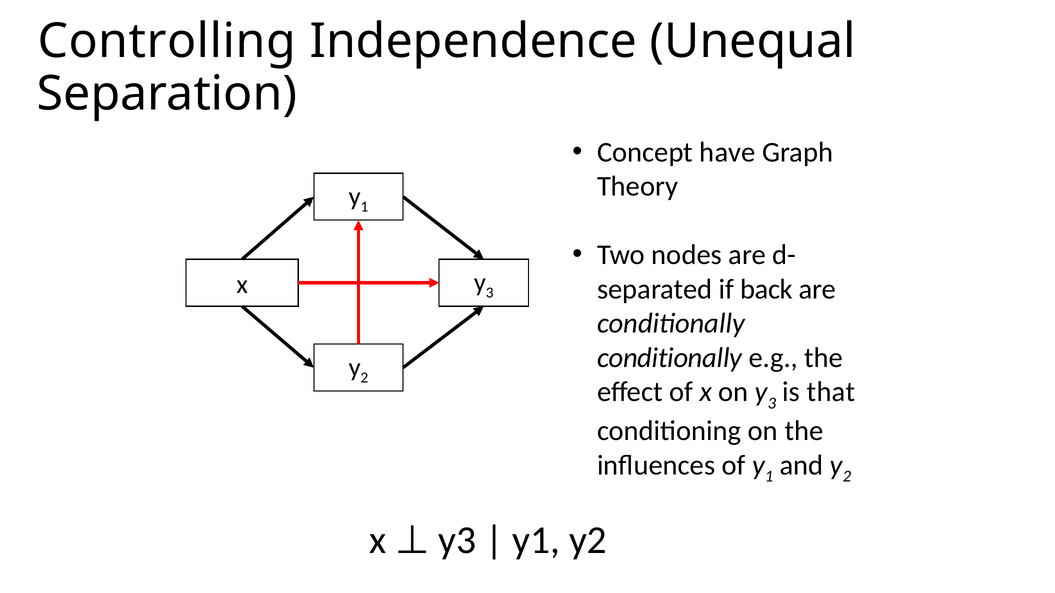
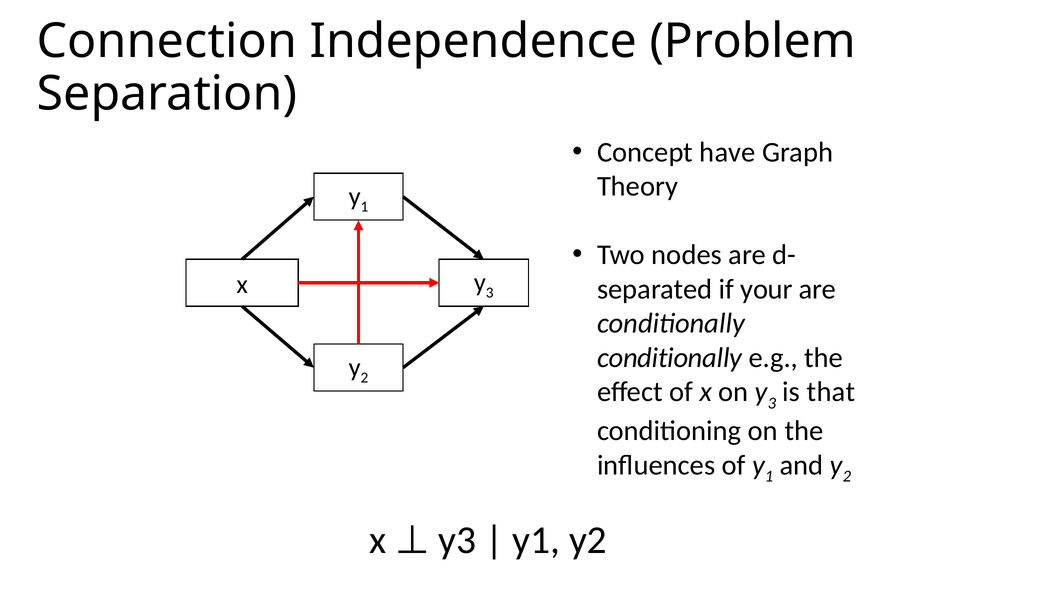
Controlling: Controlling -> Connection (167, 41)
Unequal: Unequal -> Problem (753, 41)
back: back -> your (766, 289)
